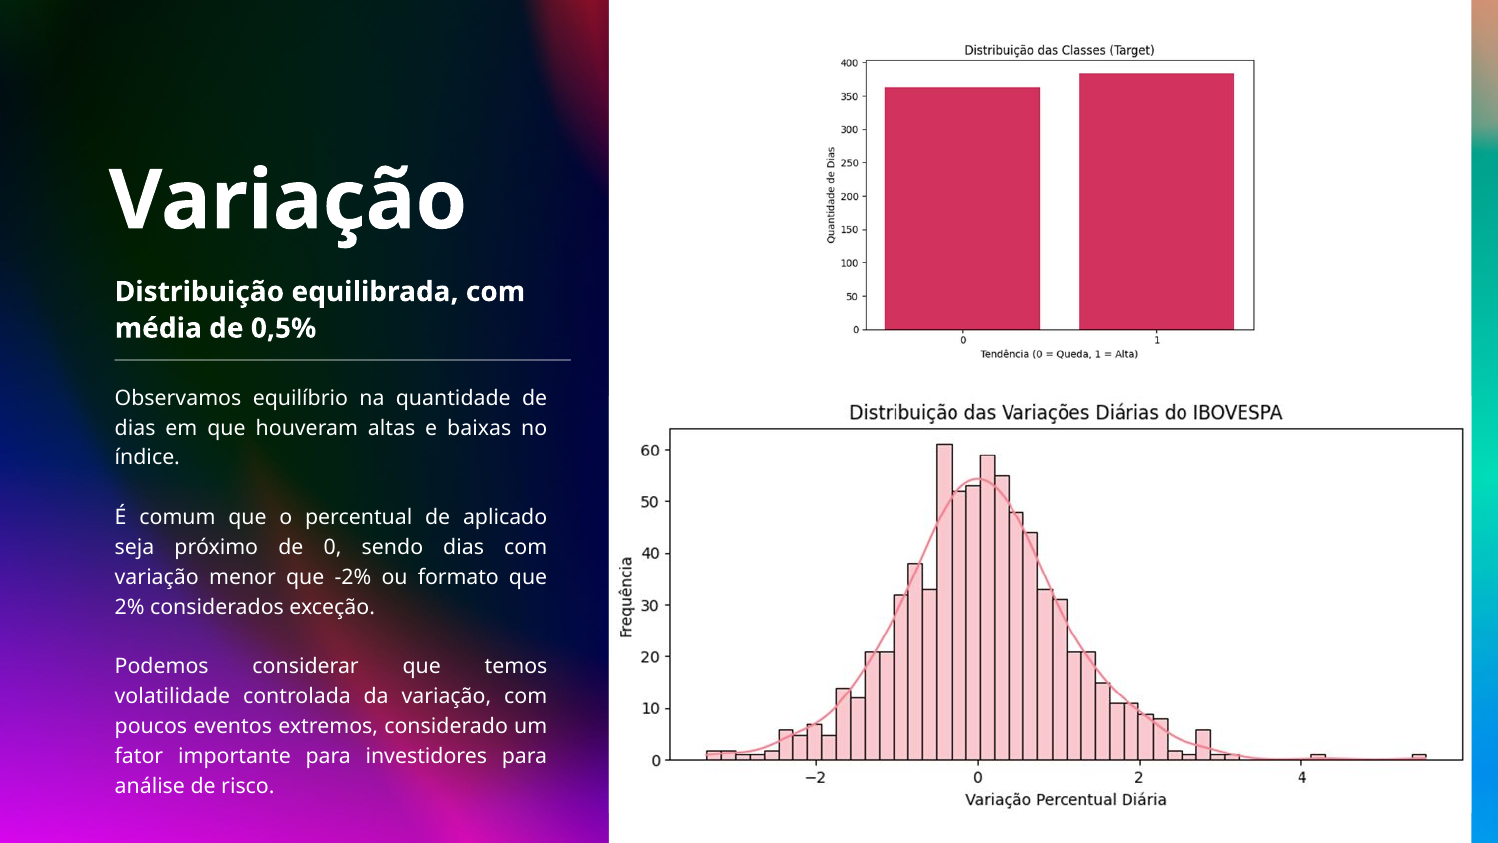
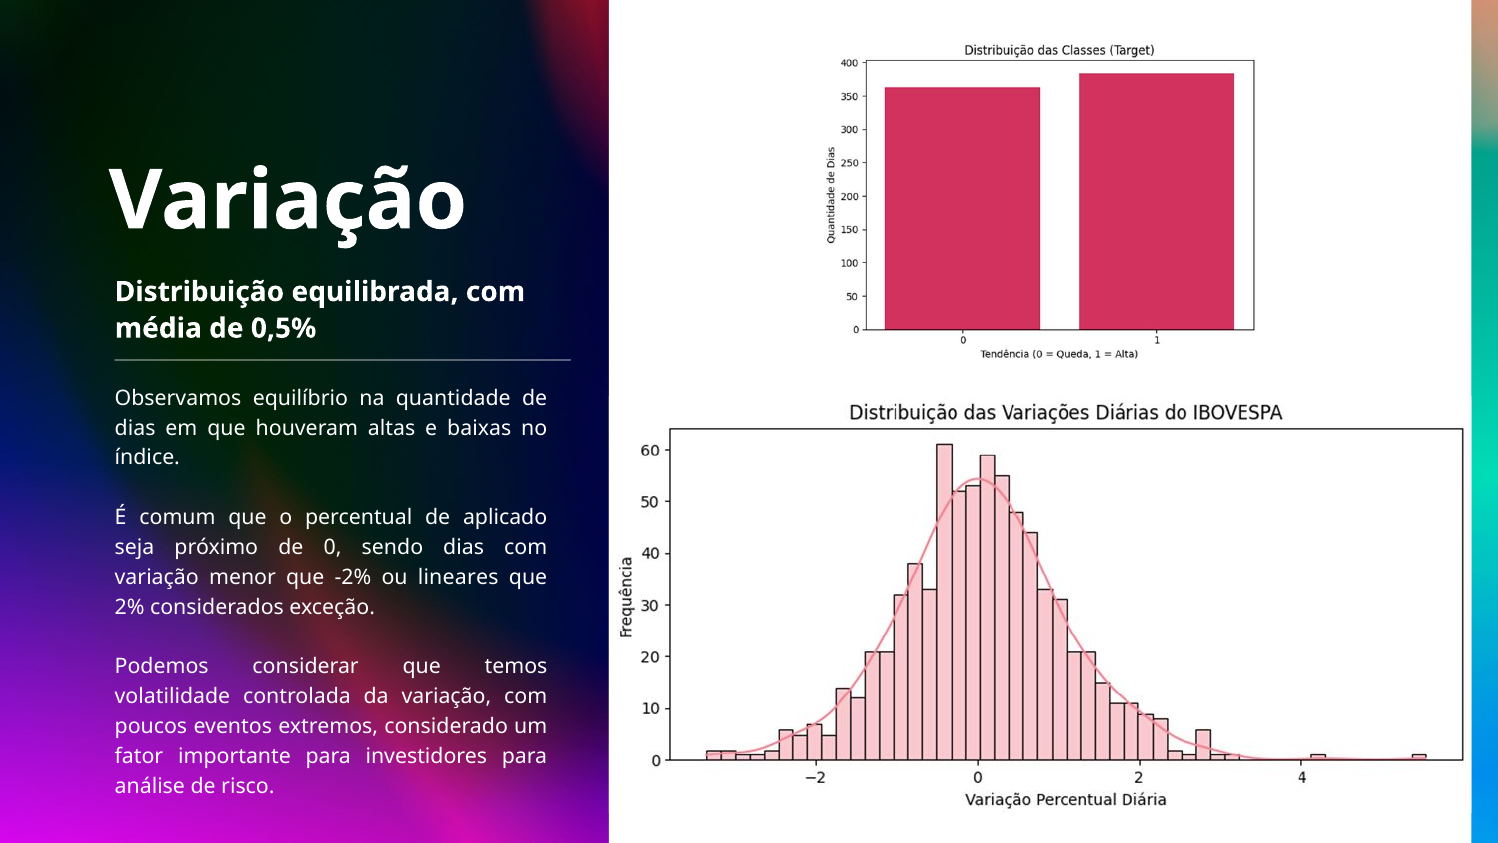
formato: formato -> lineares (458, 577)
